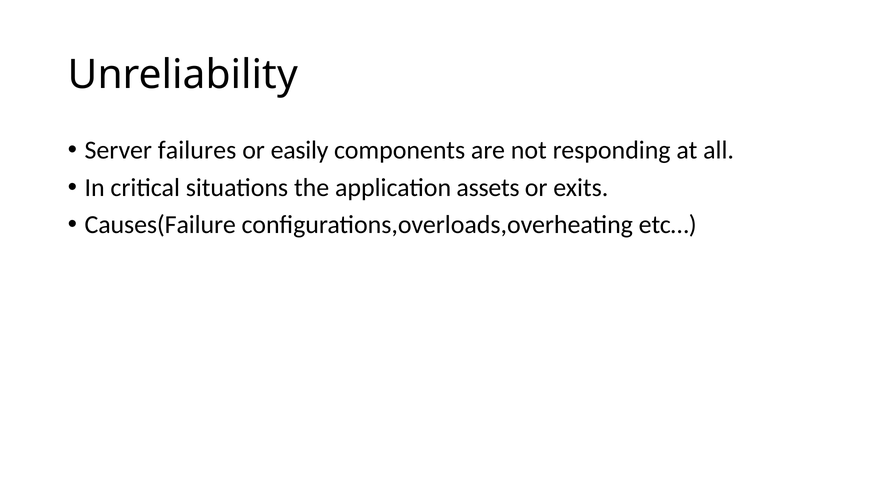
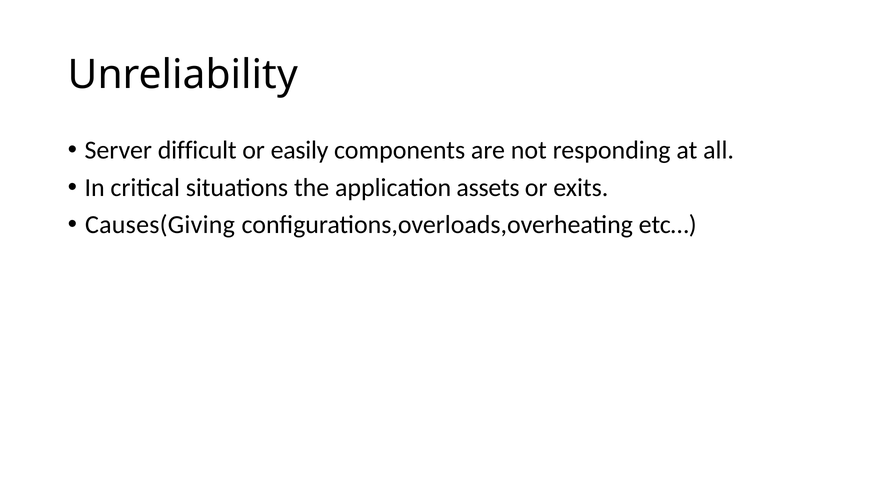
failures: failures -> difficult (197, 150)
Causes(Failure: Causes(Failure -> Causes(Giving (160, 225)
